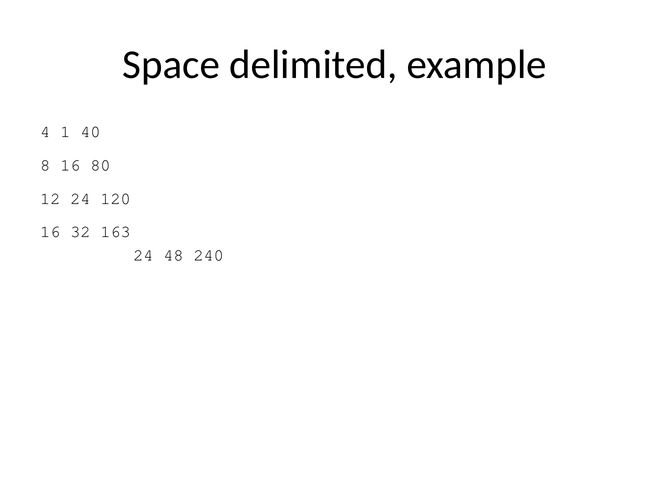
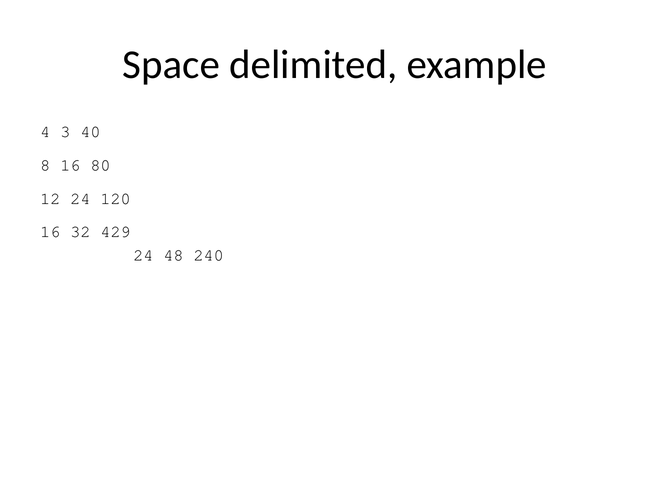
1: 1 -> 3 (65, 132)
163: 163 -> 429 (116, 232)
